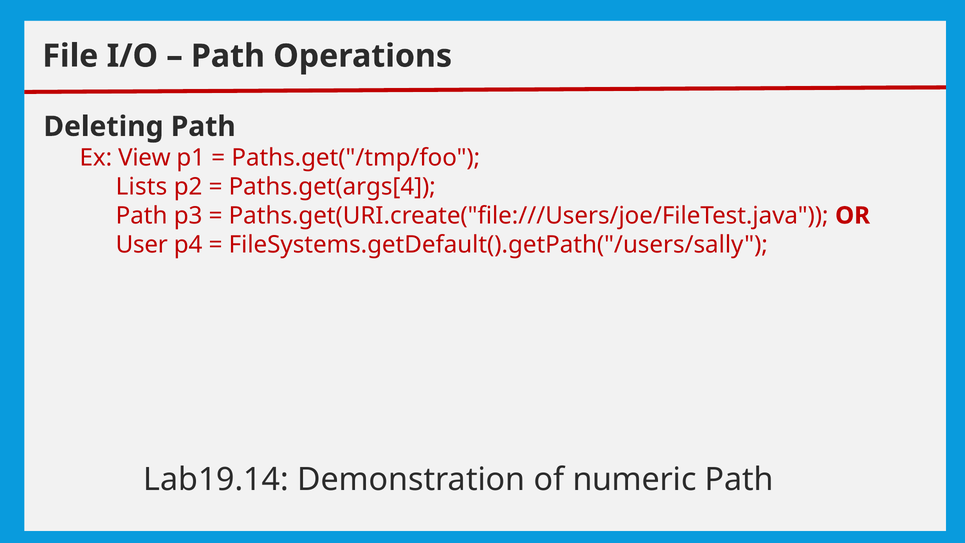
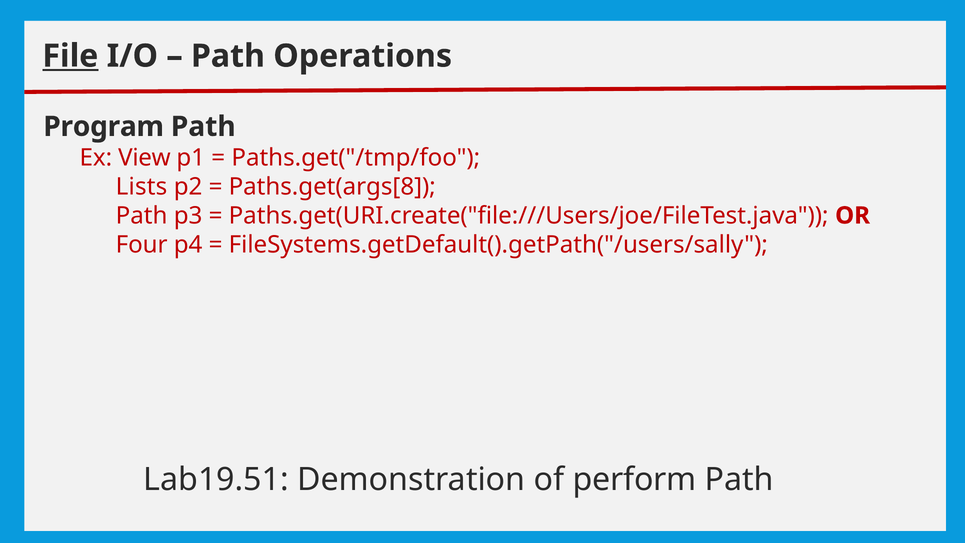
File underline: none -> present (70, 56)
Deleting: Deleting -> Program (104, 127)
Paths.get(args[4: Paths.get(args[4 -> Paths.get(args[8 (332, 187)
User: User -> Four (142, 244)
Lab19.14: Lab19.14 -> Lab19.51 (216, 480)
numeric: numeric -> perform (635, 480)
